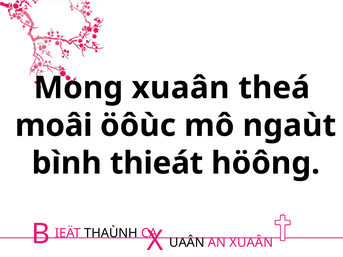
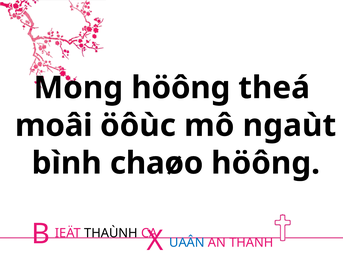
Mong xuaân: xuaân -> höông (181, 88)
thieát: thieát -> chaøo (157, 163)
UAÂN colour: black -> blue (187, 243)
AN XUAÂN: XUAÂN -> THANH (251, 243)
